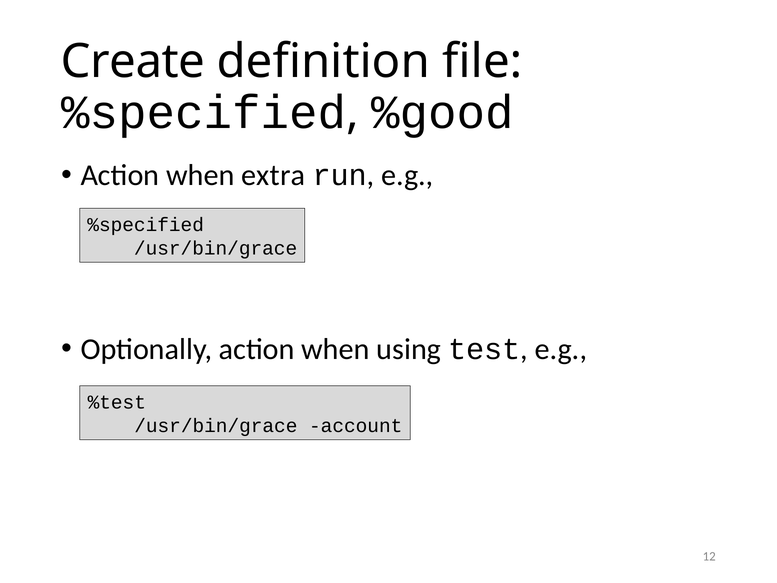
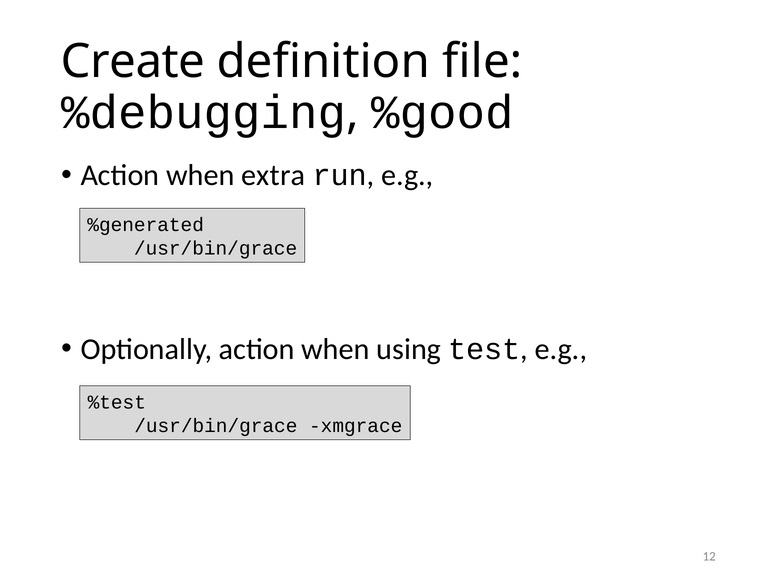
%specified: %specified -> %debugging (204, 113)
%specified: %specified -> %generated (146, 225)
account: account -> xmgrace (356, 426)
